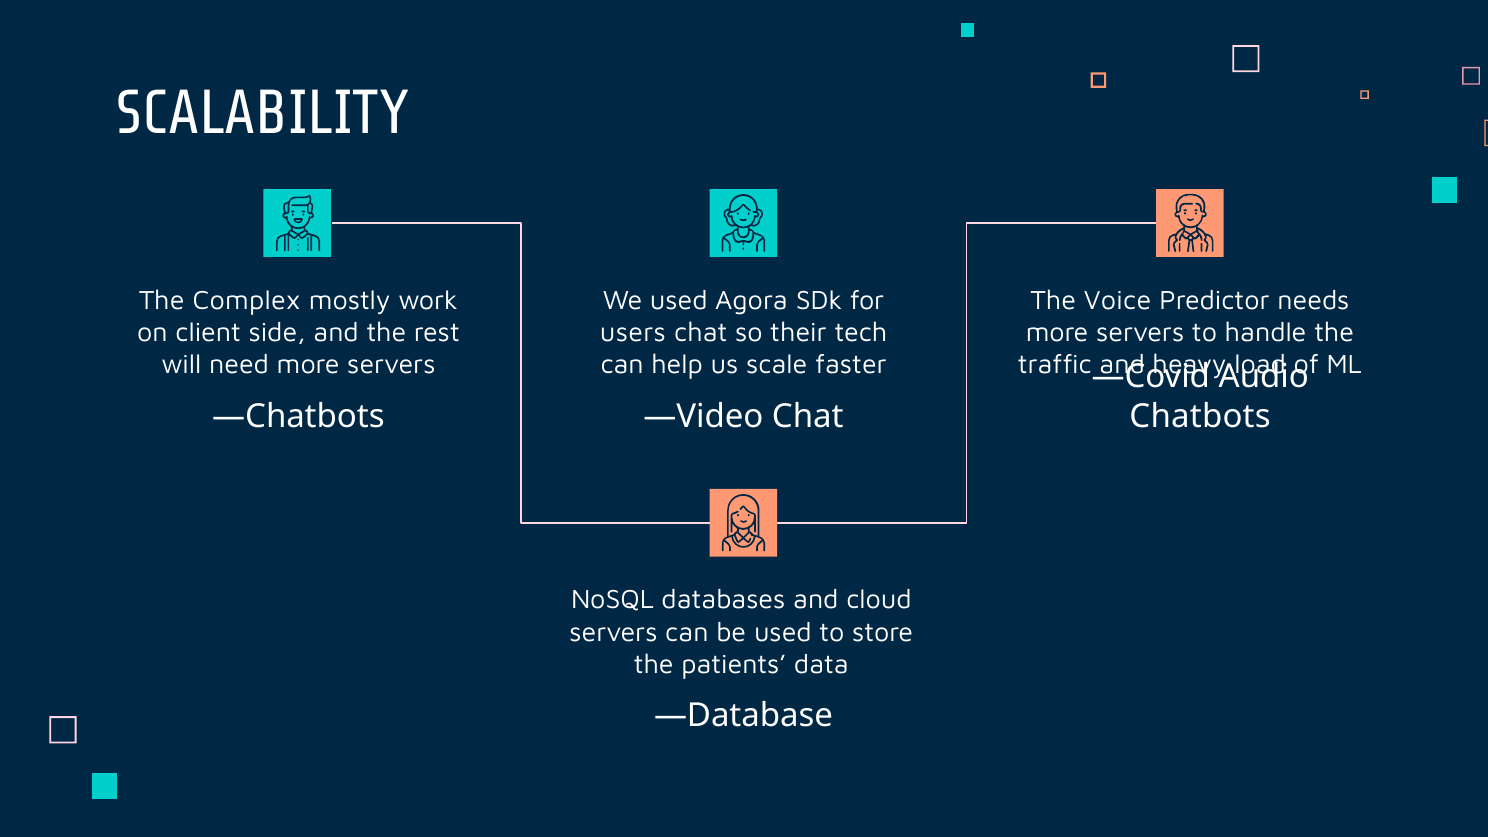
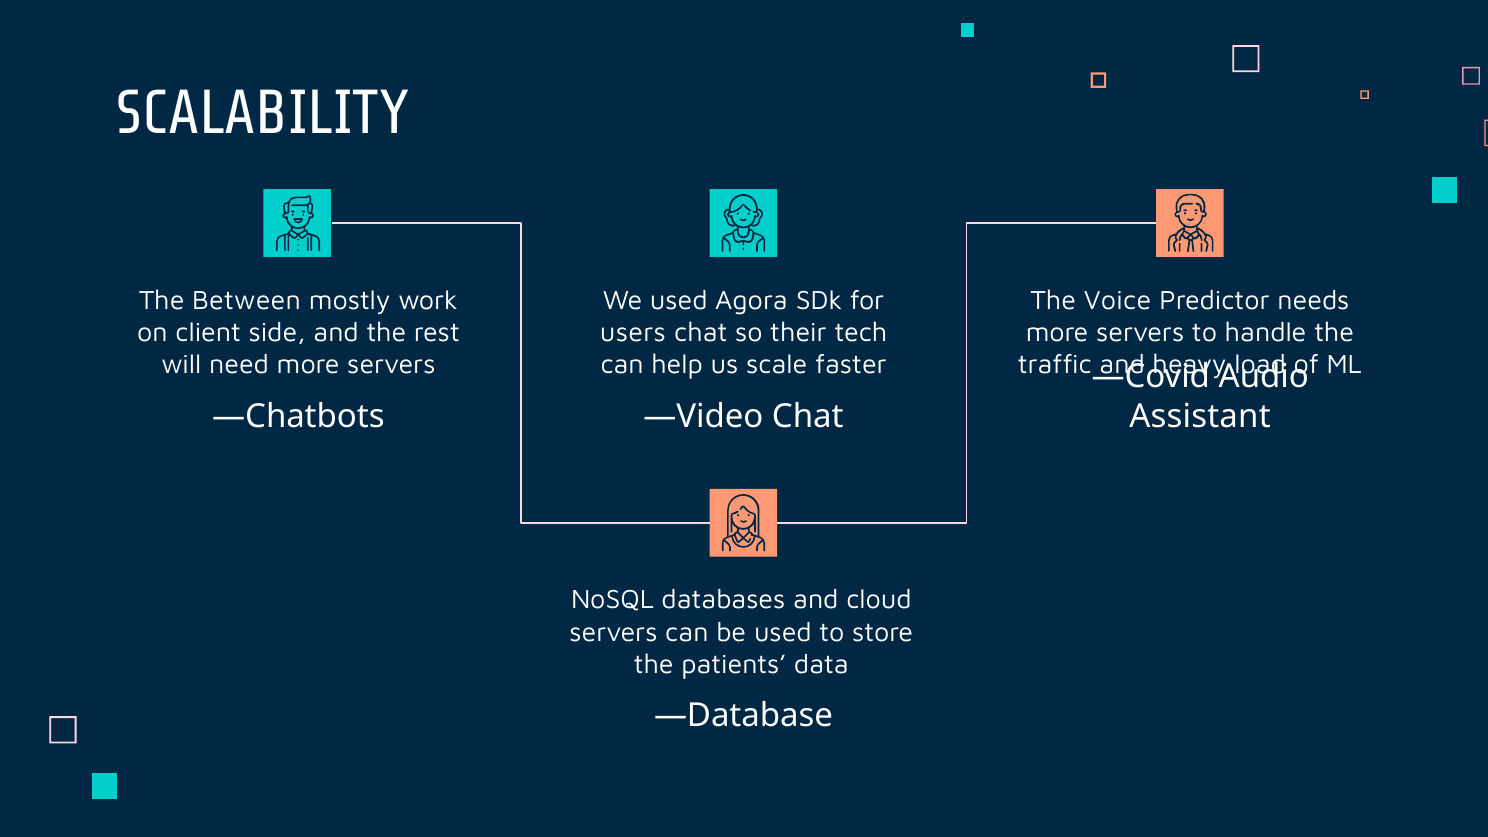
Complex: Complex -> Between (247, 300)
Chatbots: Chatbots -> Assistant (1200, 417)
